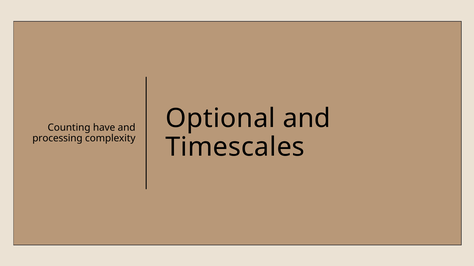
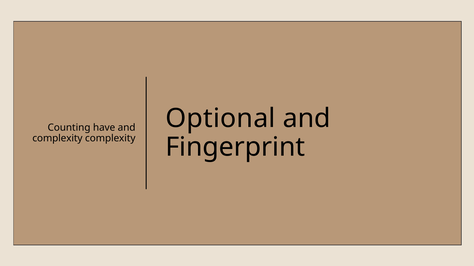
processing: processing -> complexity (57, 139)
Timescales: Timescales -> Fingerprint (235, 148)
